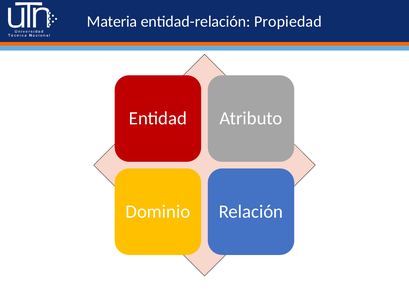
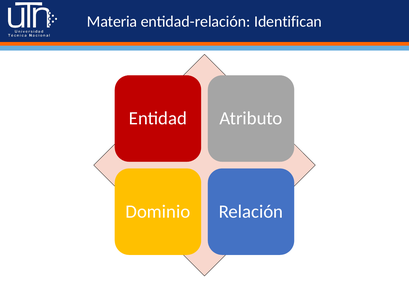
Propiedad: Propiedad -> Identifican (288, 21)
